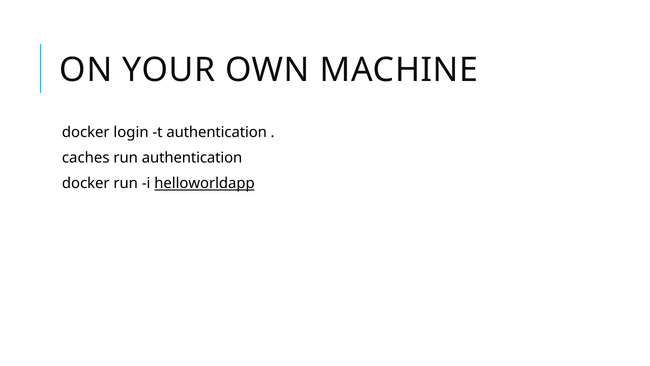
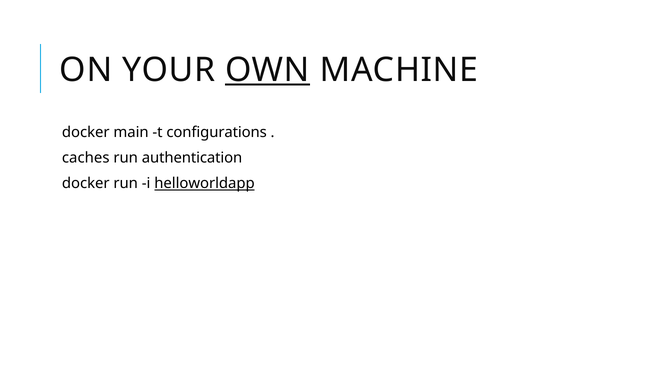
OWN underline: none -> present (267, 70)
login: login -> main (131, 132)
t authentication: authentication -> configurations (217, 132)
